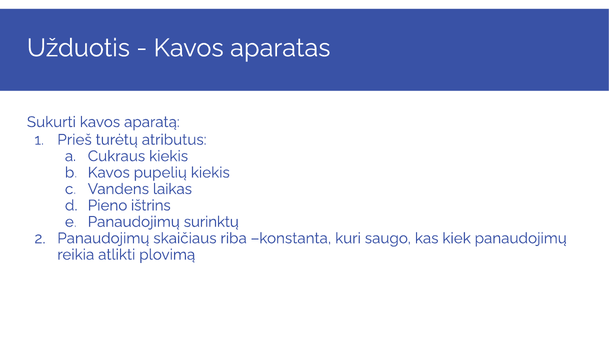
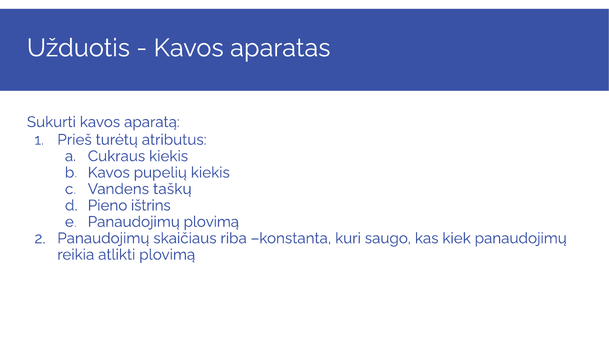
laikas: laikas -> taškų (172, 189)
Panaudojimų surinktų: surinktų -> plovimą (211, 222)
